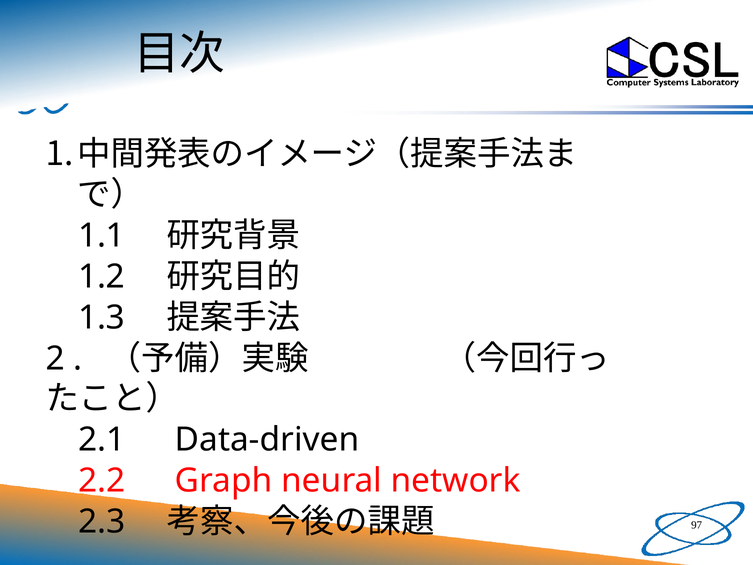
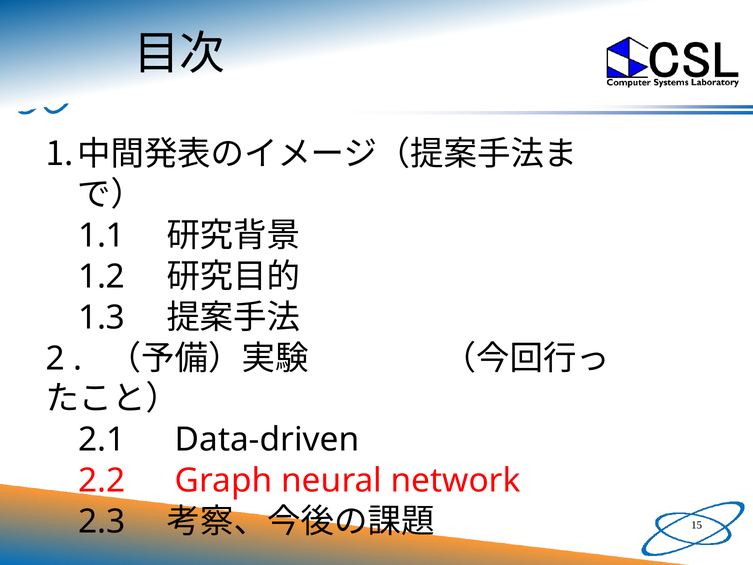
97: 97 -> 15 (697, 525)
